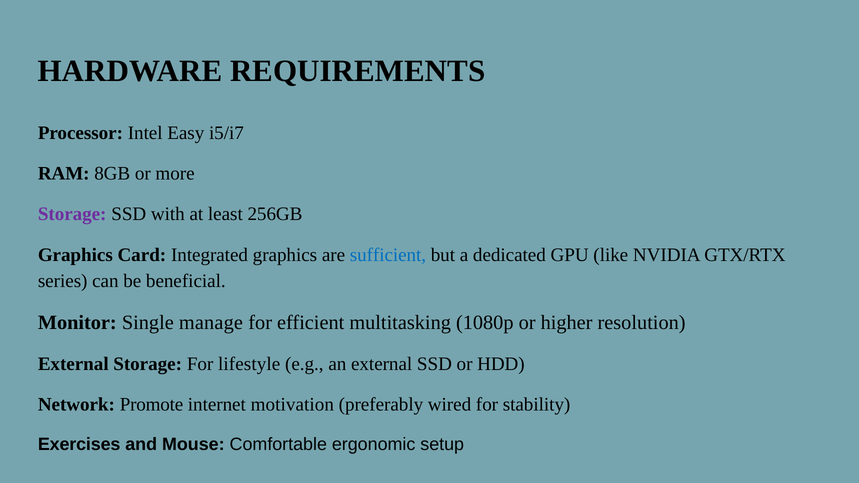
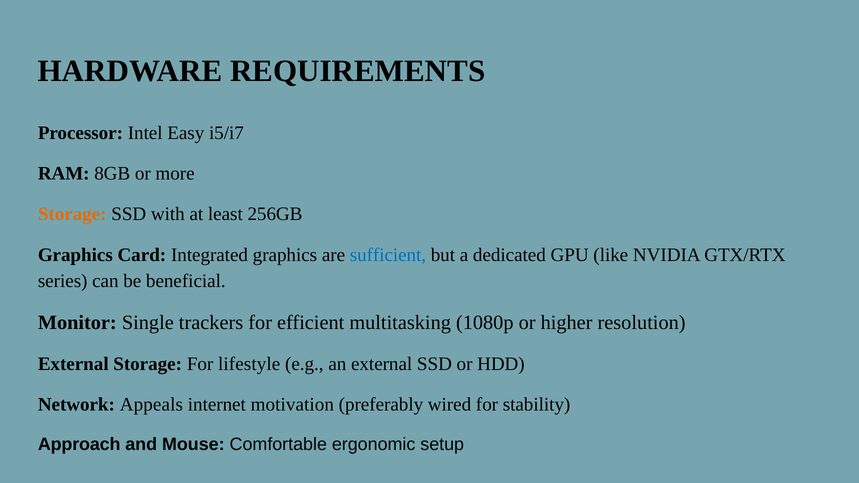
Storage colour: purple -> orange (72, 214)
manage: manage -> trackers (211, 323)
Promote: Promote -> Appeals (151, 405)
Exercises: Exercises -> Approach (79, 444)
